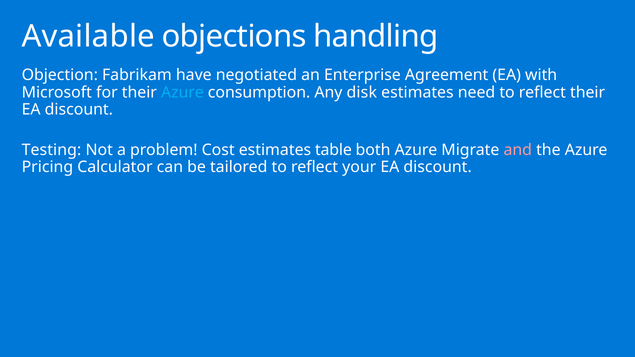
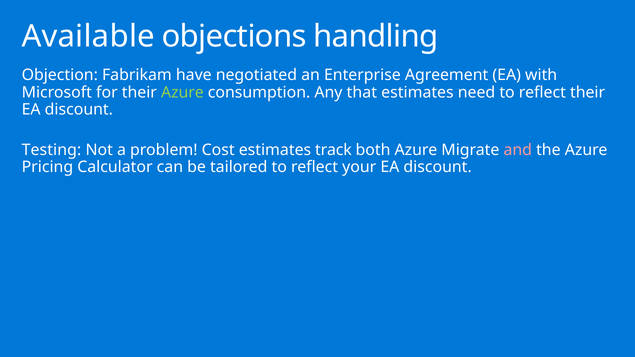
Azure colour: light blue -> light green (182, 92)
disk: disk -> that (362, 92)
table: table -> track (333, 150)
